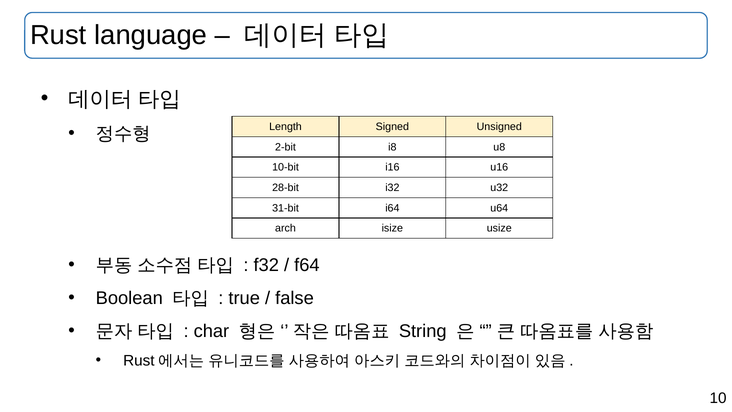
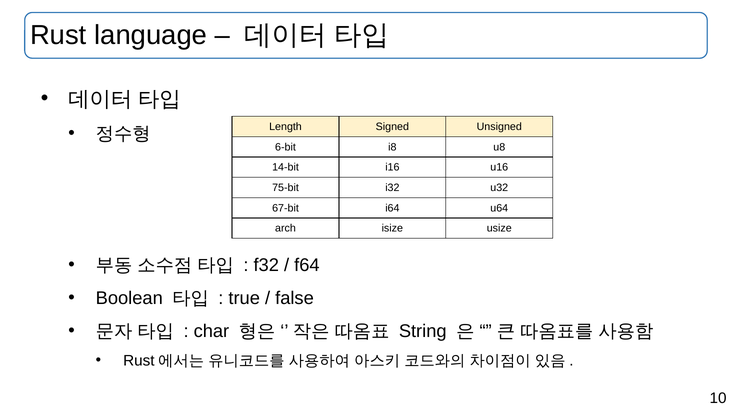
2-bit: 2-bit -> 6-bit (286, 147)
10-bit: 10-bit -> 14-bit (286, 167)
28-bit: 28-bit -> 75-bit (286, 188)
31-bit: 31-bit -> 67-bit (286, 208)
